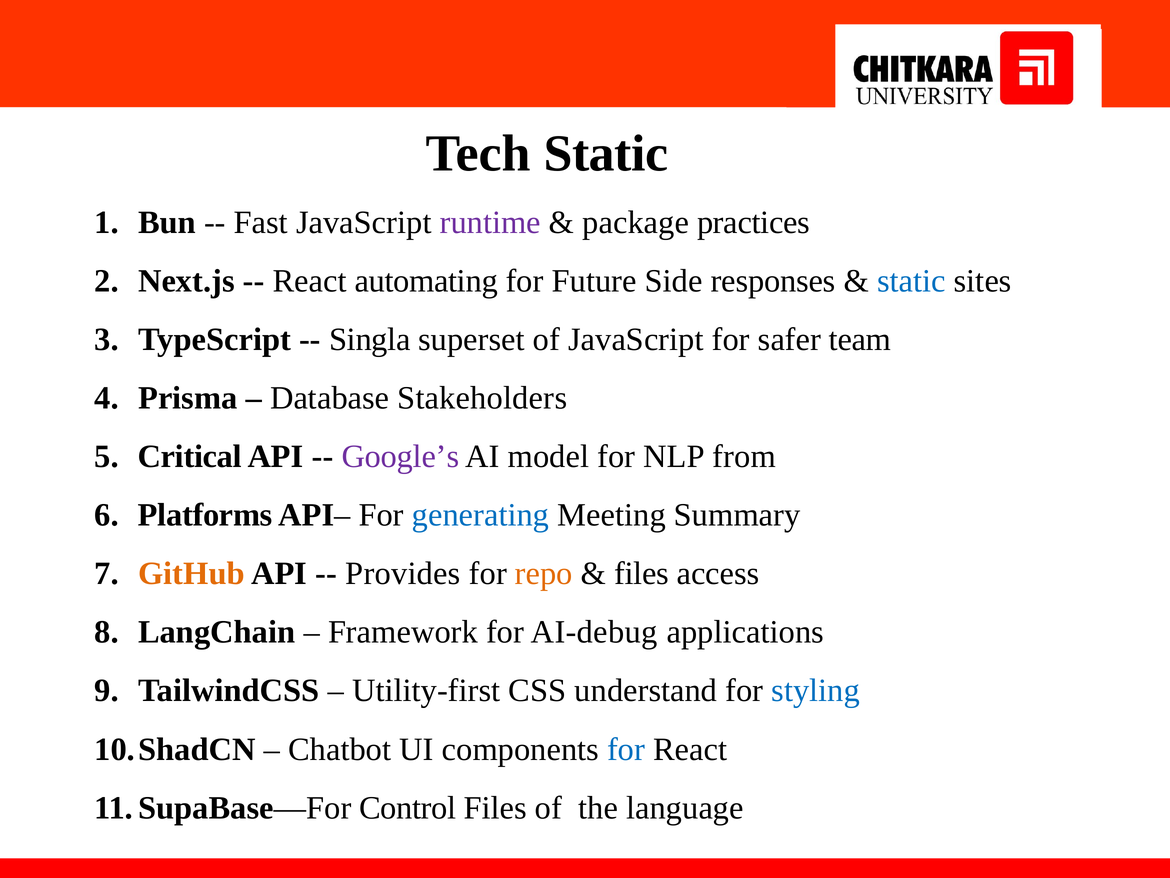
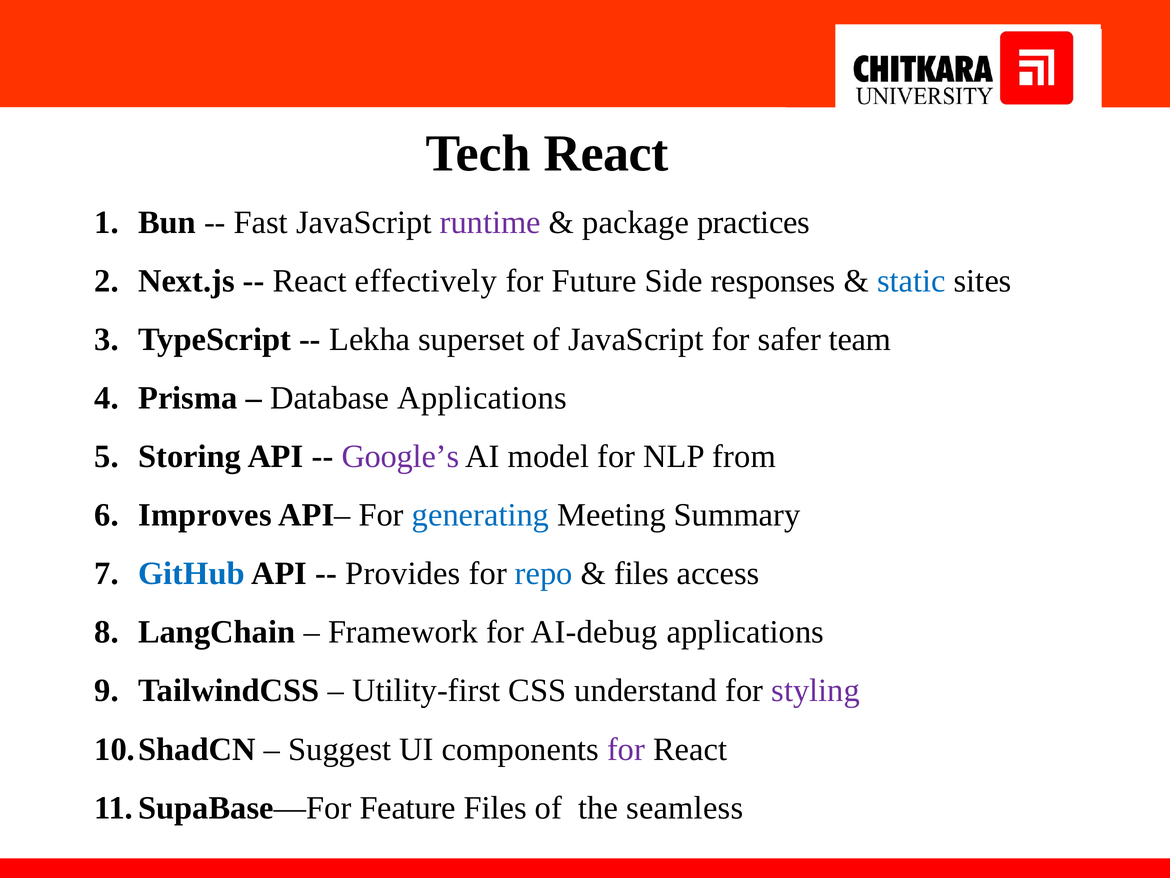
Tech Static: Static -> React (606, 154)
automating: automating -> effectively (426, 281)
Singla: Singla -> Lekha (370, 339)
Database Stakeholders: Stakeholders -> Applications (482, 398)
Critical: Critical -> Storing (190, 456)
Platforms: Platforms -> Improves (205, 515)
GitHub colour: orange -> blue (191, 573)
repo colour: orange -> blue (544, 573)
styling colour: blue -> purple (816, 690)
Chatbot: Chatbot -> Suggest (340, 749)
for colour: blue -> purple (626, 749)
Control: Control -> Feature (408, 807)
language: language -> seamless (685, 807)
